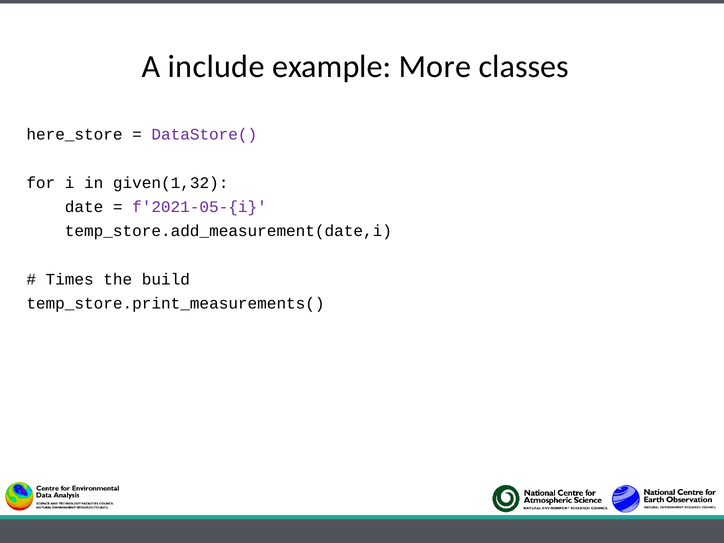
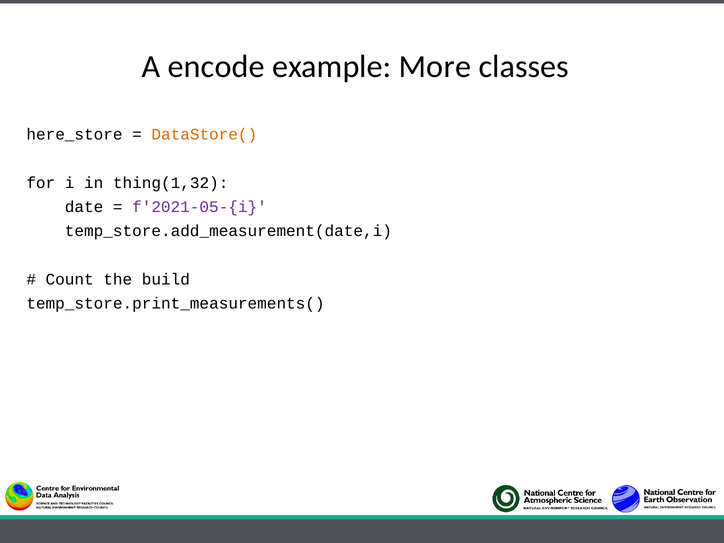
include: include -> encode (216, 67)
DataStore( colour: purple -> orange (204, 135)
given(1,32: given(1,32 -> thing(1,32 (171, 183)
Times: Times -> Count (70, 279)
